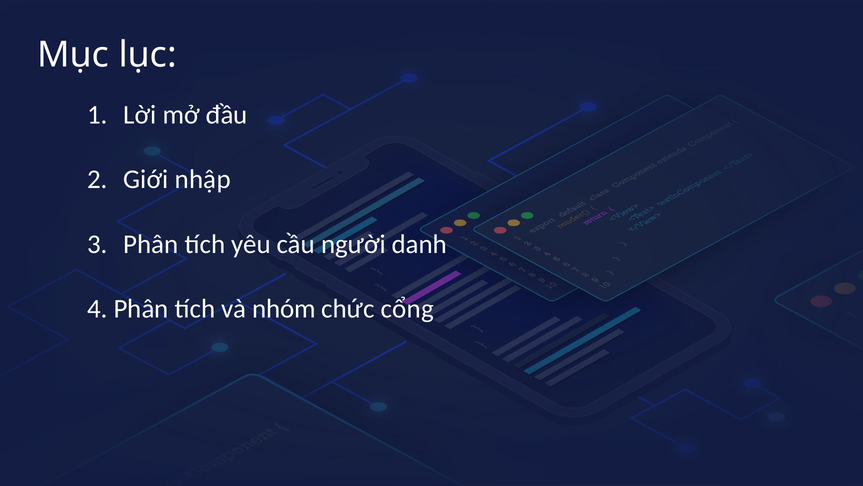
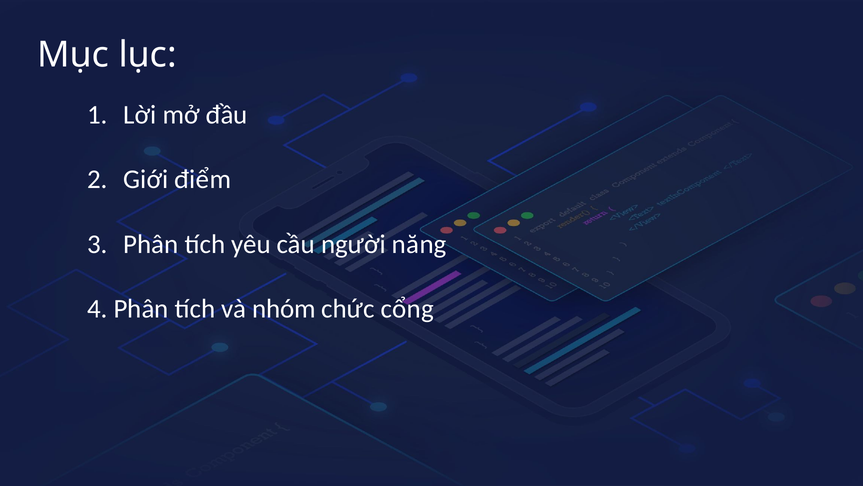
nhập: nhập -> điểm (203, 179)
danh: danh -> năng (419, 244)
